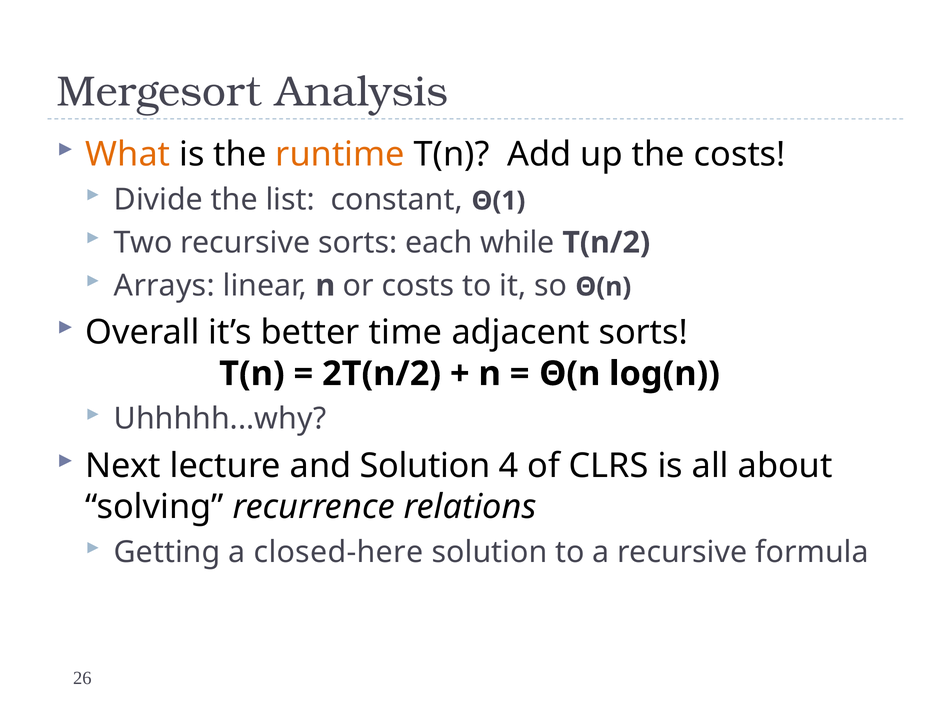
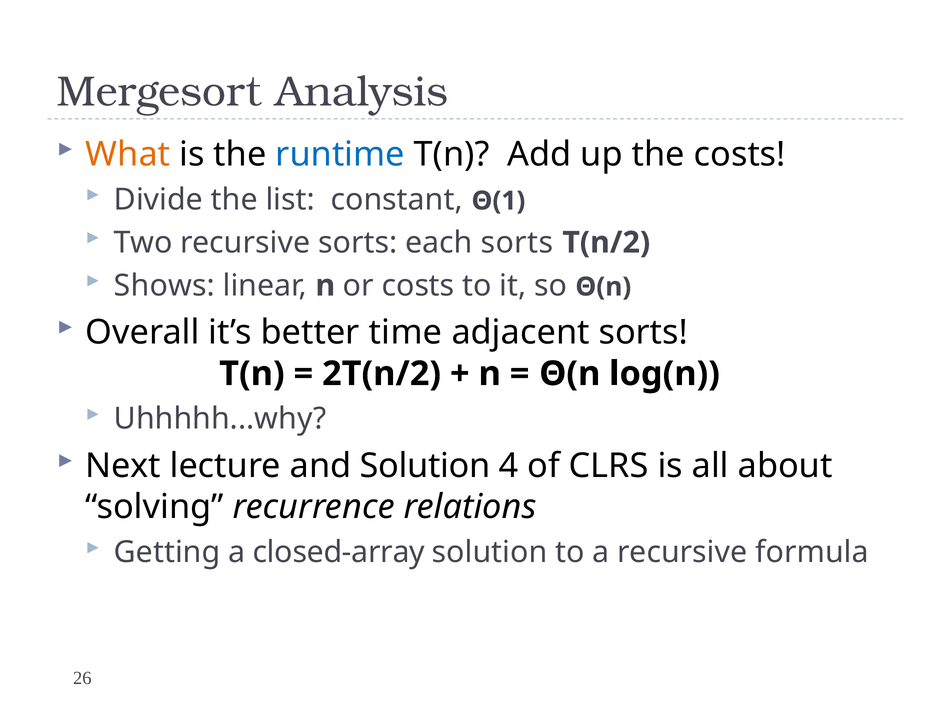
runtime colour: orange -> blue (340, 154)
each while: while -> sorts (517, 243)
Arrays: Arrays -> Shows (164, 286)
closed-here: closed-here -> closed-array (339, 552)
